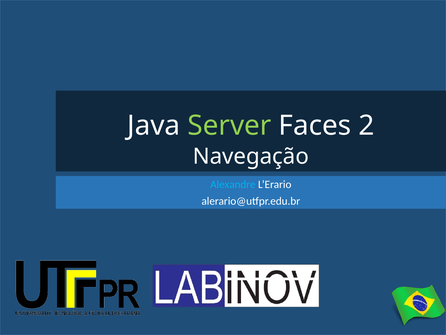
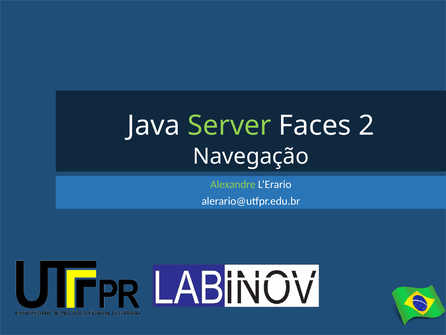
Alexandre colour: light blue -> light green (233, 184)
